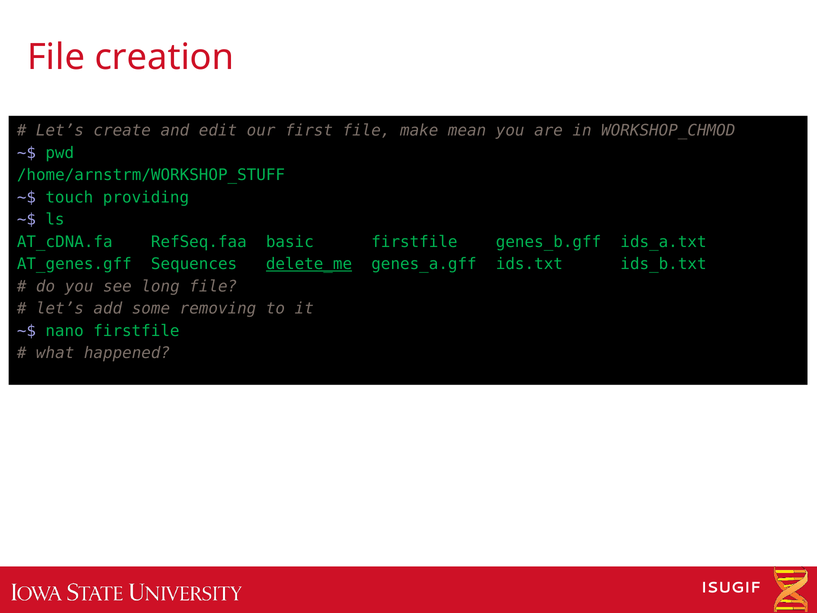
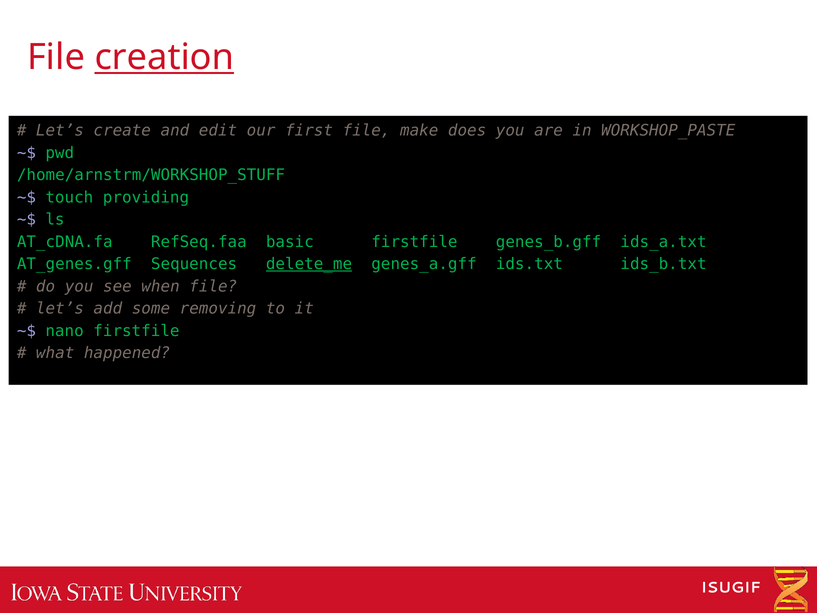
creation underline: none -> present (164, 57)
mean: mean -> does (467, 130)
WORKSHOP_CHMOD: WORKSHOP_CHMOD -> WORKSHOP_PASTE (668, 130)
long: long -> when (161, 286)
